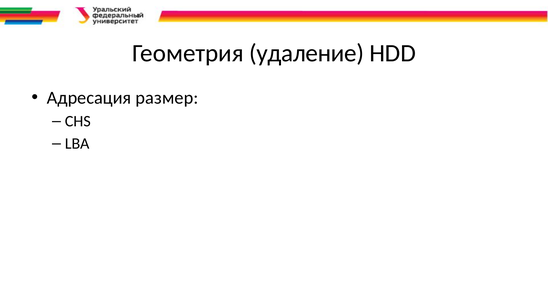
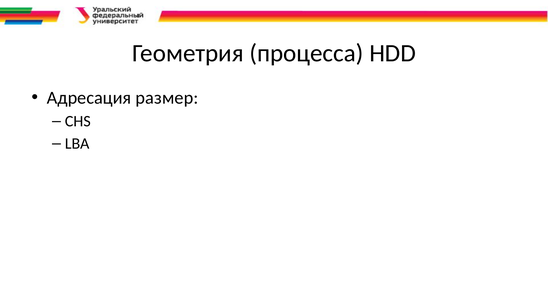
удаление: удаление -> процесса (306, 53)
